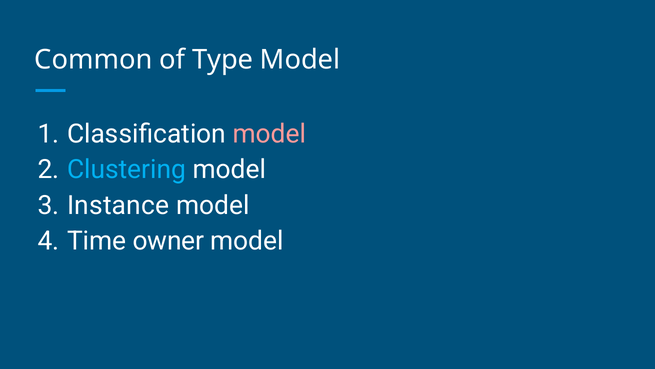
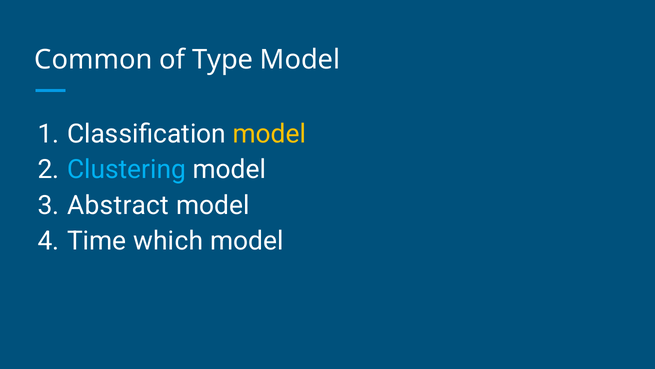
model colour: pink -> yellow (269, 134)
Instance: Instance -> Abstract (118, 205)
owner: owner -> which (168, 241)
